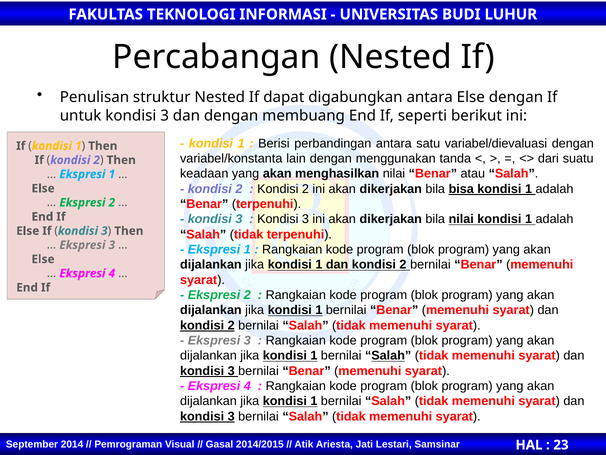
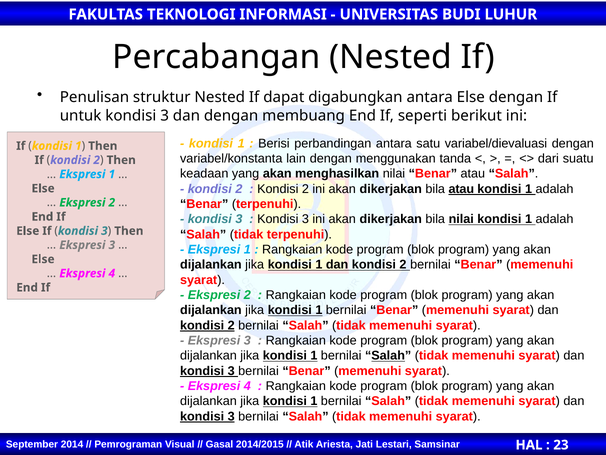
bila bisa: bisa -> atau (461, 189)
